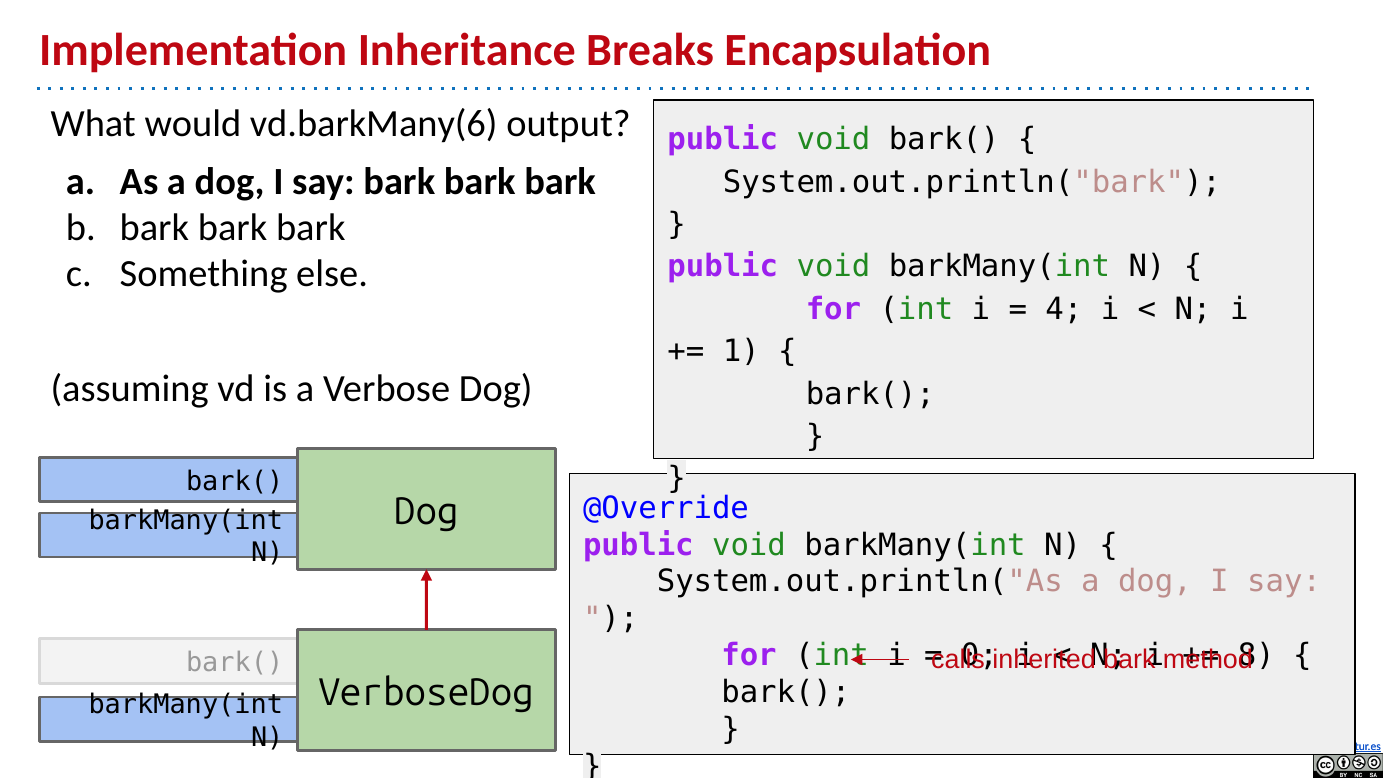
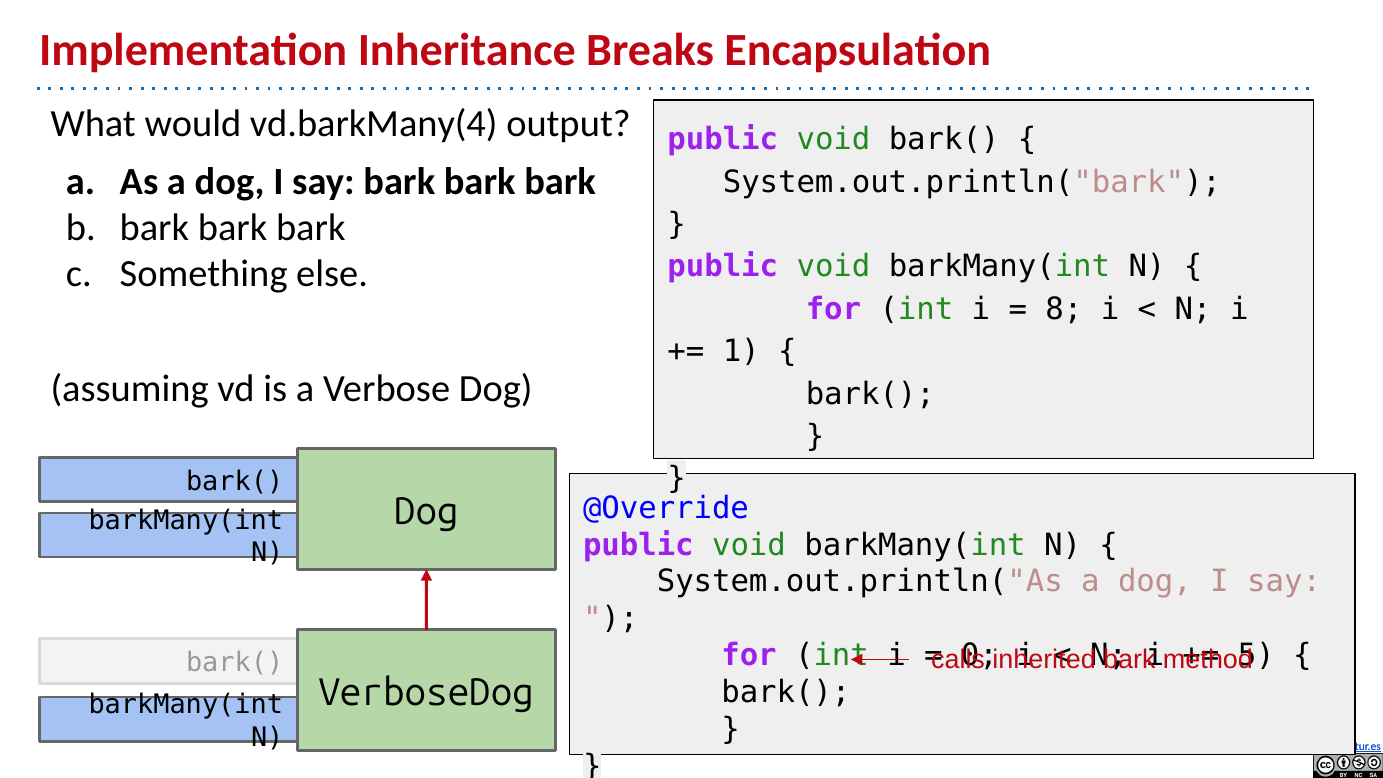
vd.barkMany(6: vd.barkMany(6 -> vd.barkMany(4 (374, 124)
4: 4 -> 8 (1064, 309)
8: 8 -> 5 (1256, 655)
